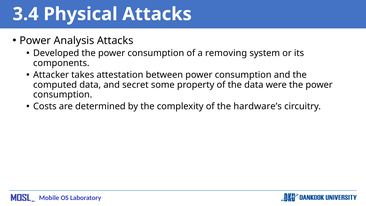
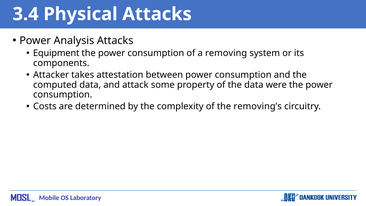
Developed: Developed -> Equipment (56, 53)
secret: secret -> attack (135, 85)
hardware’s: hardware’s -> removing’s (258, 106)
